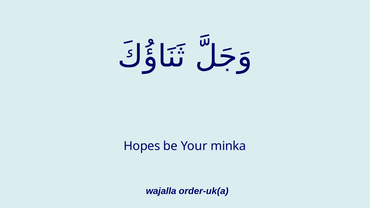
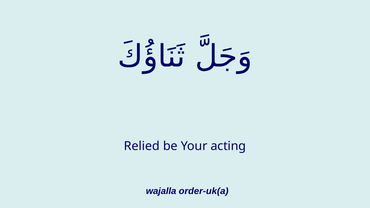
Hopes: Hopes -> Relied (142, 146)
minka: minka -> acting (228, 146)
